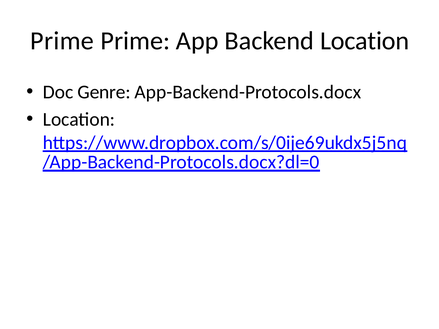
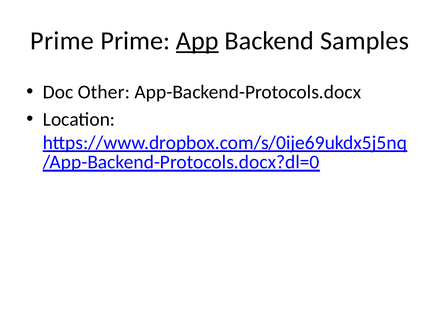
App underline: none -> present (197, 41)
Backend Location: Location -> Samples (364, 41)
Genre: Genre -> Other (104, 92)
